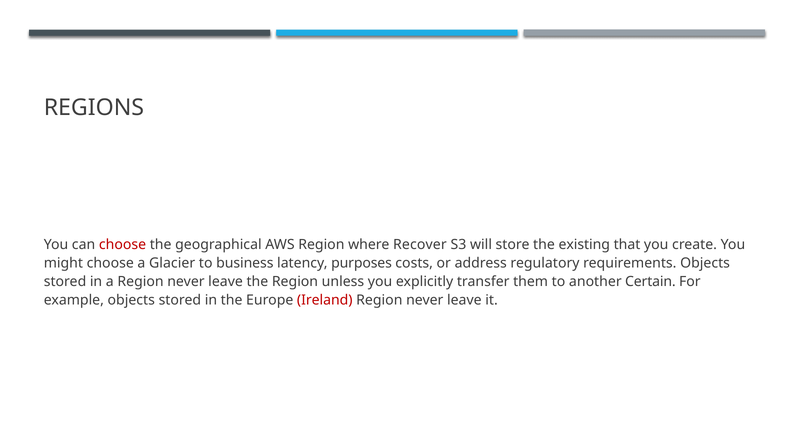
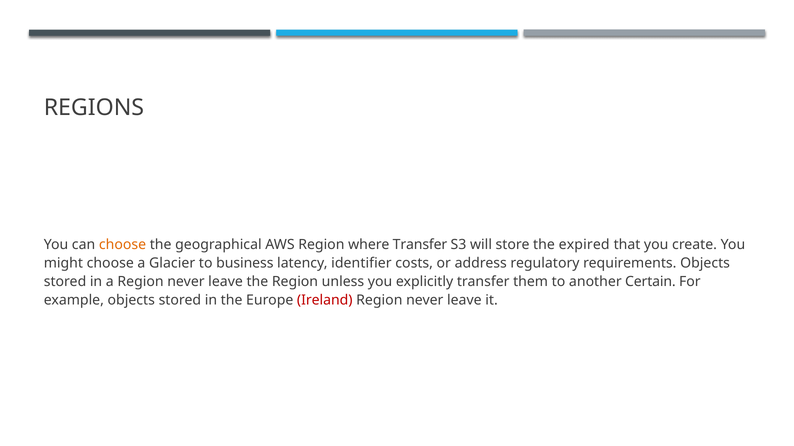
choose colour: red -> orange (123, 245)
where Recover: Recover -> Transfer (420, 245)
existing: existing -> expired (584, 245)
purposes: purposes -> identifier (361, 263)
